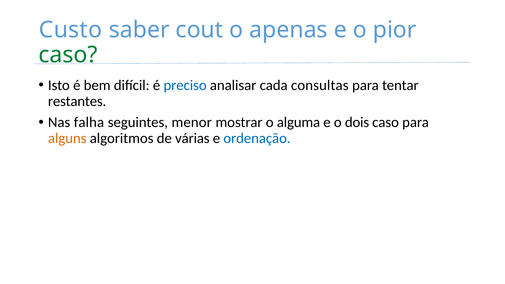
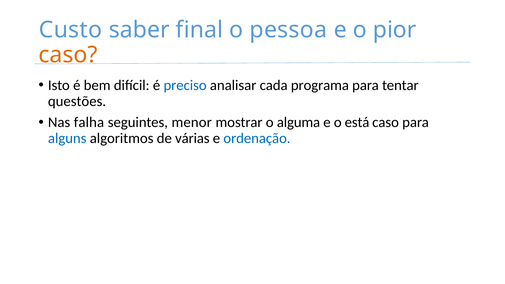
cout: cout -> final (199, 30)
apenas: apenas -> pessoa (288, 30)
caso colour: green -> orange (68, 55)
consultas: consultas -> programa (320, 85)
restantes: restantes -> questões (77, 101)
dois: dois -> está (357, 122)
alguns colour: orange -> blue (67, 138)
